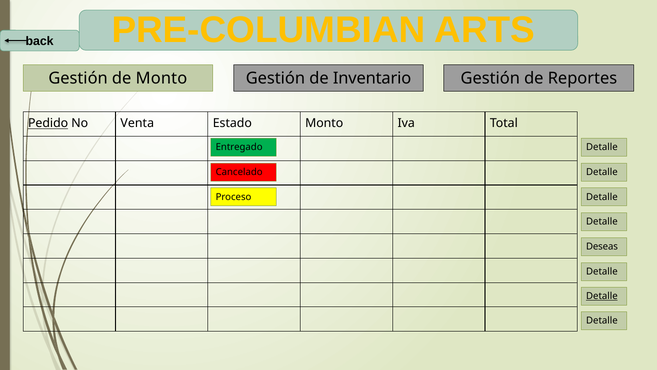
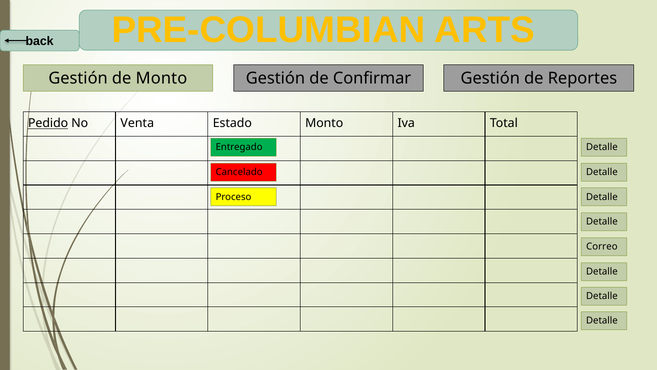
Inventario: Inventario -> Confirmar (372, 78)
Deseas: Deseas -> Correo (602, 246)
Detalle underline: present -> none (602, 296)
